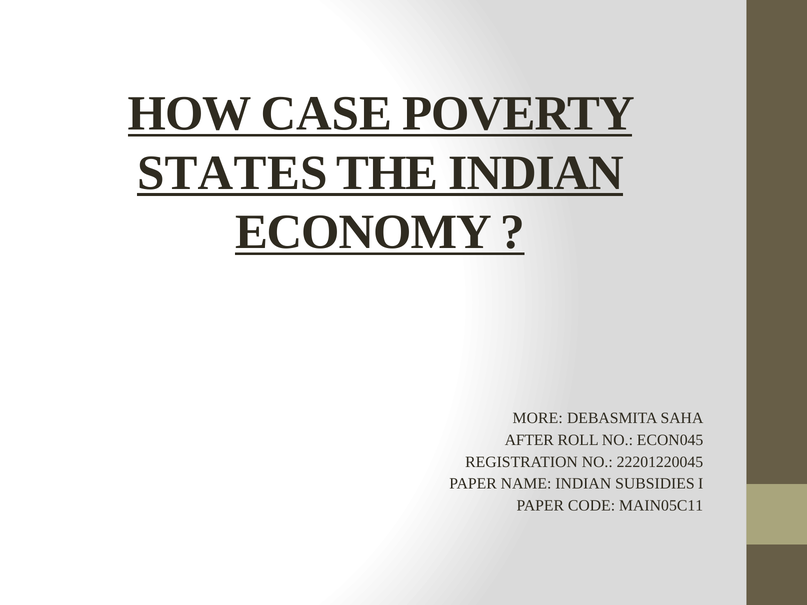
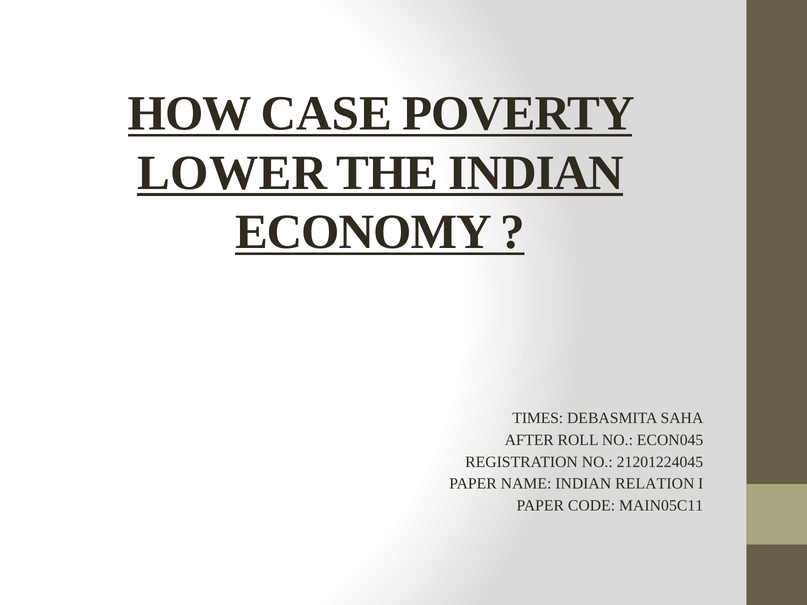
STATES: STATES -> LOWER (232, 173)
MORE: MORE -> TIMES (538, 418)
22201220045: 22201220045 -> 21201224045 (660, 462)
SUBSIDIES: SUBSIDIES -> RELATION (655, 484)
